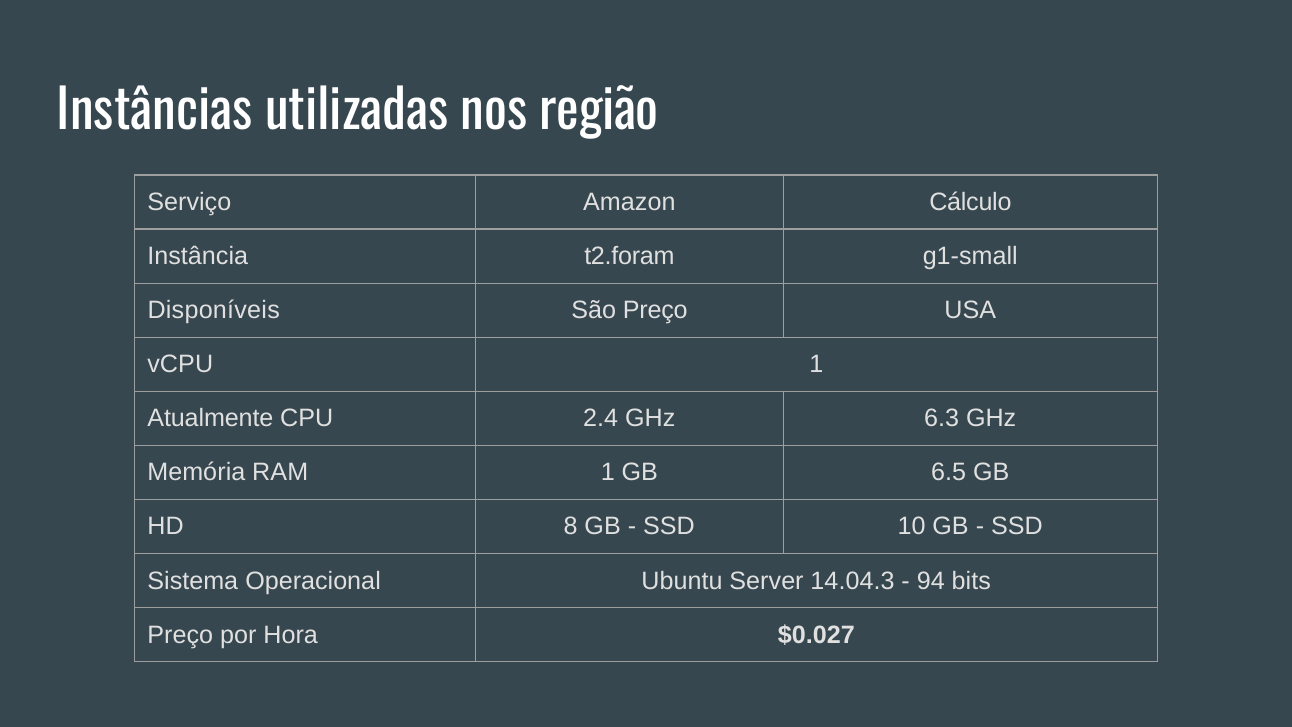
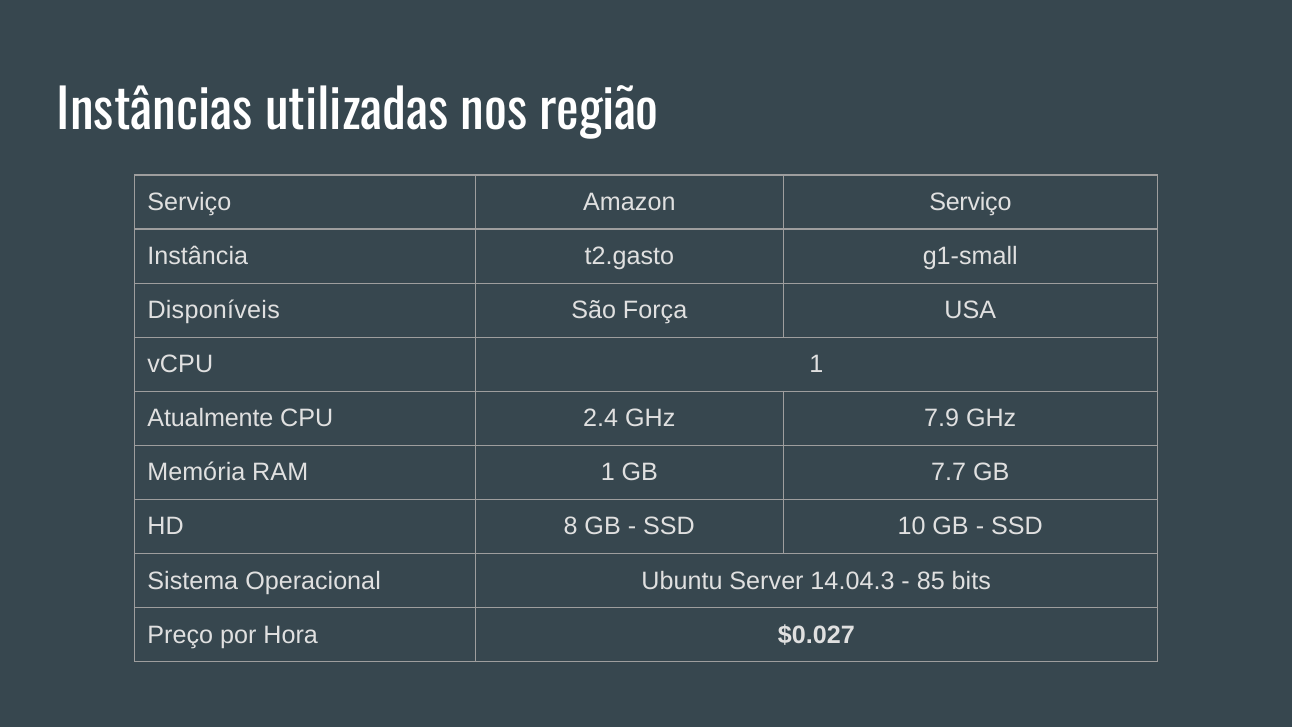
Amazon Cálculo: Cálculo -> Serviço (970, 202)
t2.foram: t2.foram -> t2.gasto (629, 256)
São Preço: Preço -> Força (655, 310)
6.3: 6.3 -> 7.9 (942, 418)
6.5: 6.5 -> 7.7 (949, 472)
94: 94 -> 85 (931, 581)
